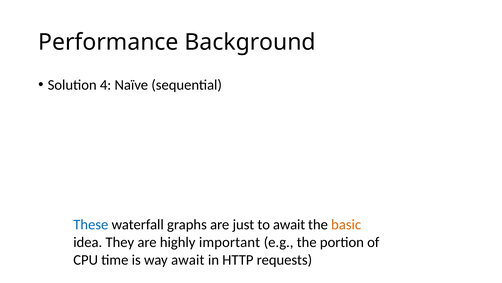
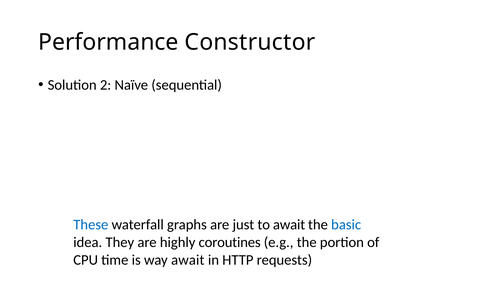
Background: Background -> Constructor (250, 42)
4: 4 -> 2 (106, 85)
basic colour: orange -> blue (346, 224)
important: important -> coroutines (230, 242)
